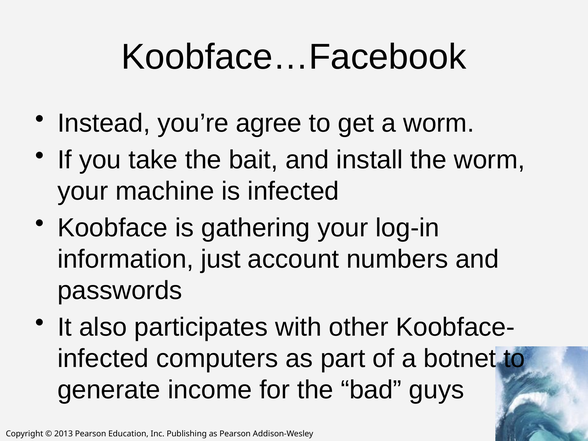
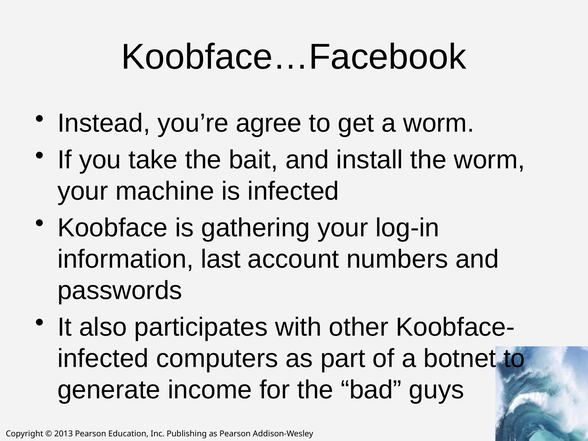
just: just -> last (221, 259)
